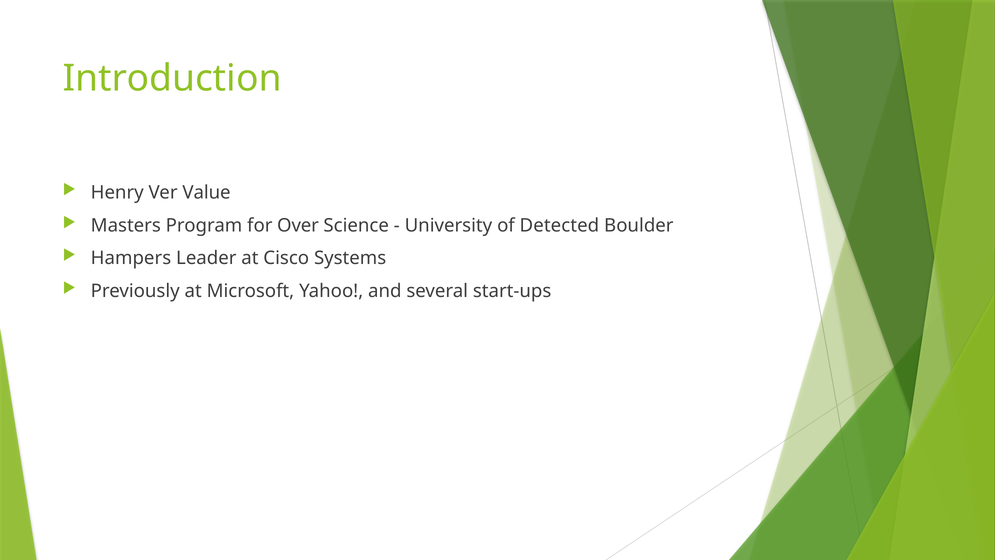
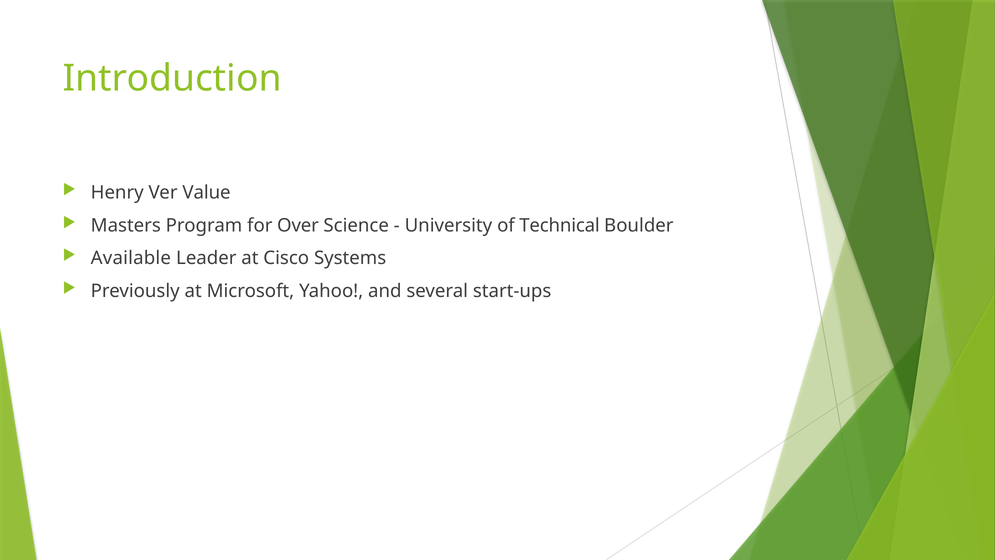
Detected: Detected -> Technical (560, 225)
Hampers: Hampers -> Available (131, 258)
